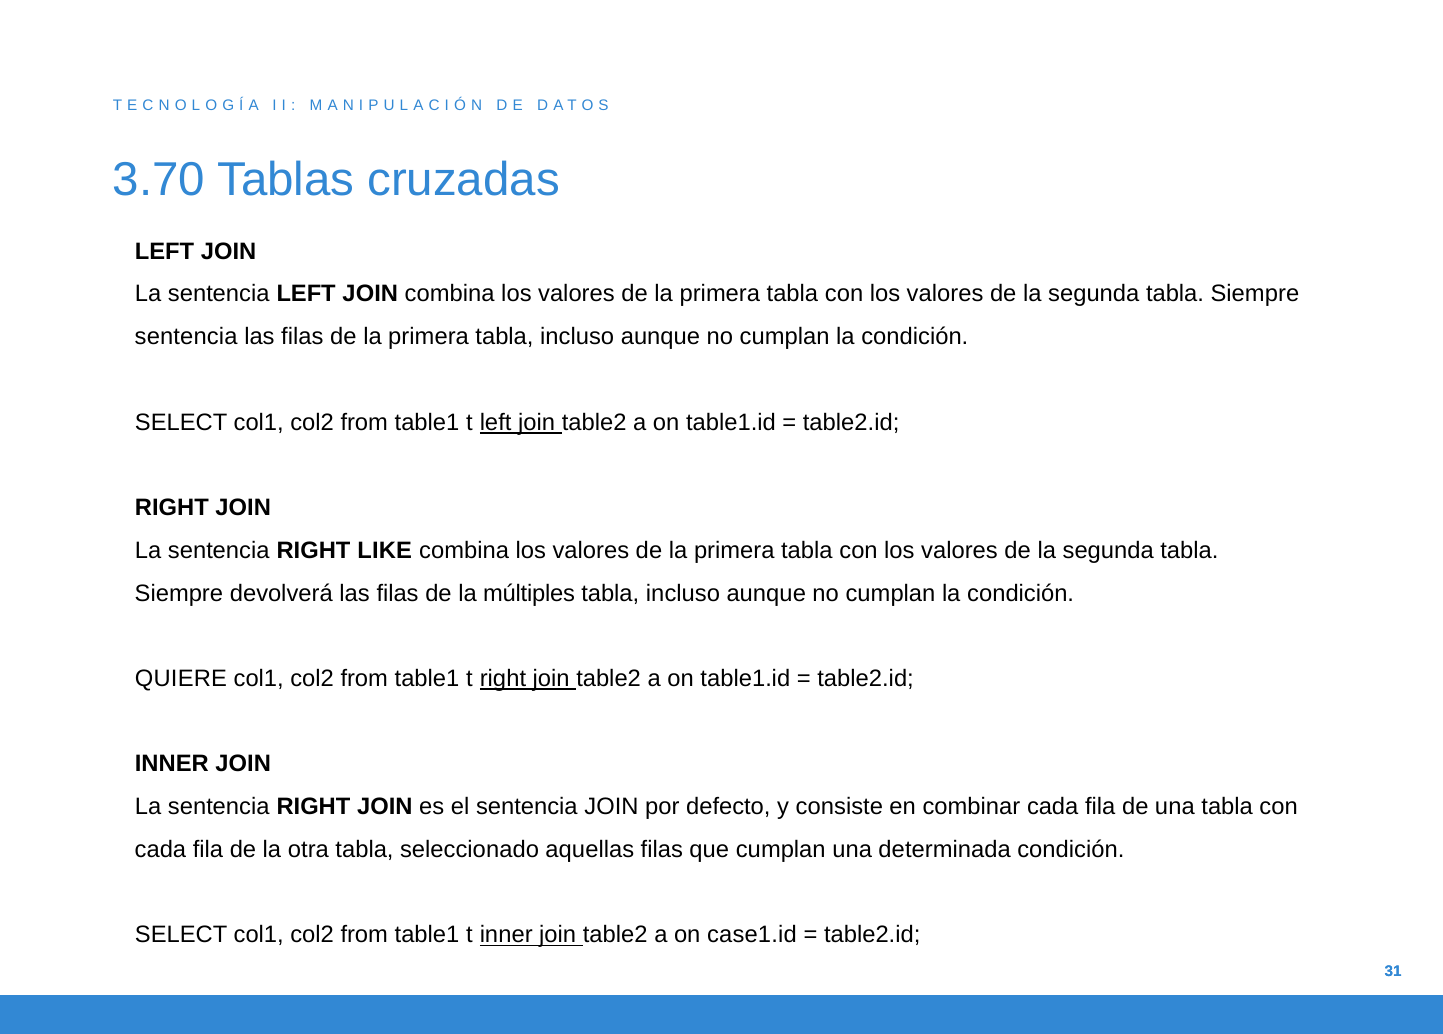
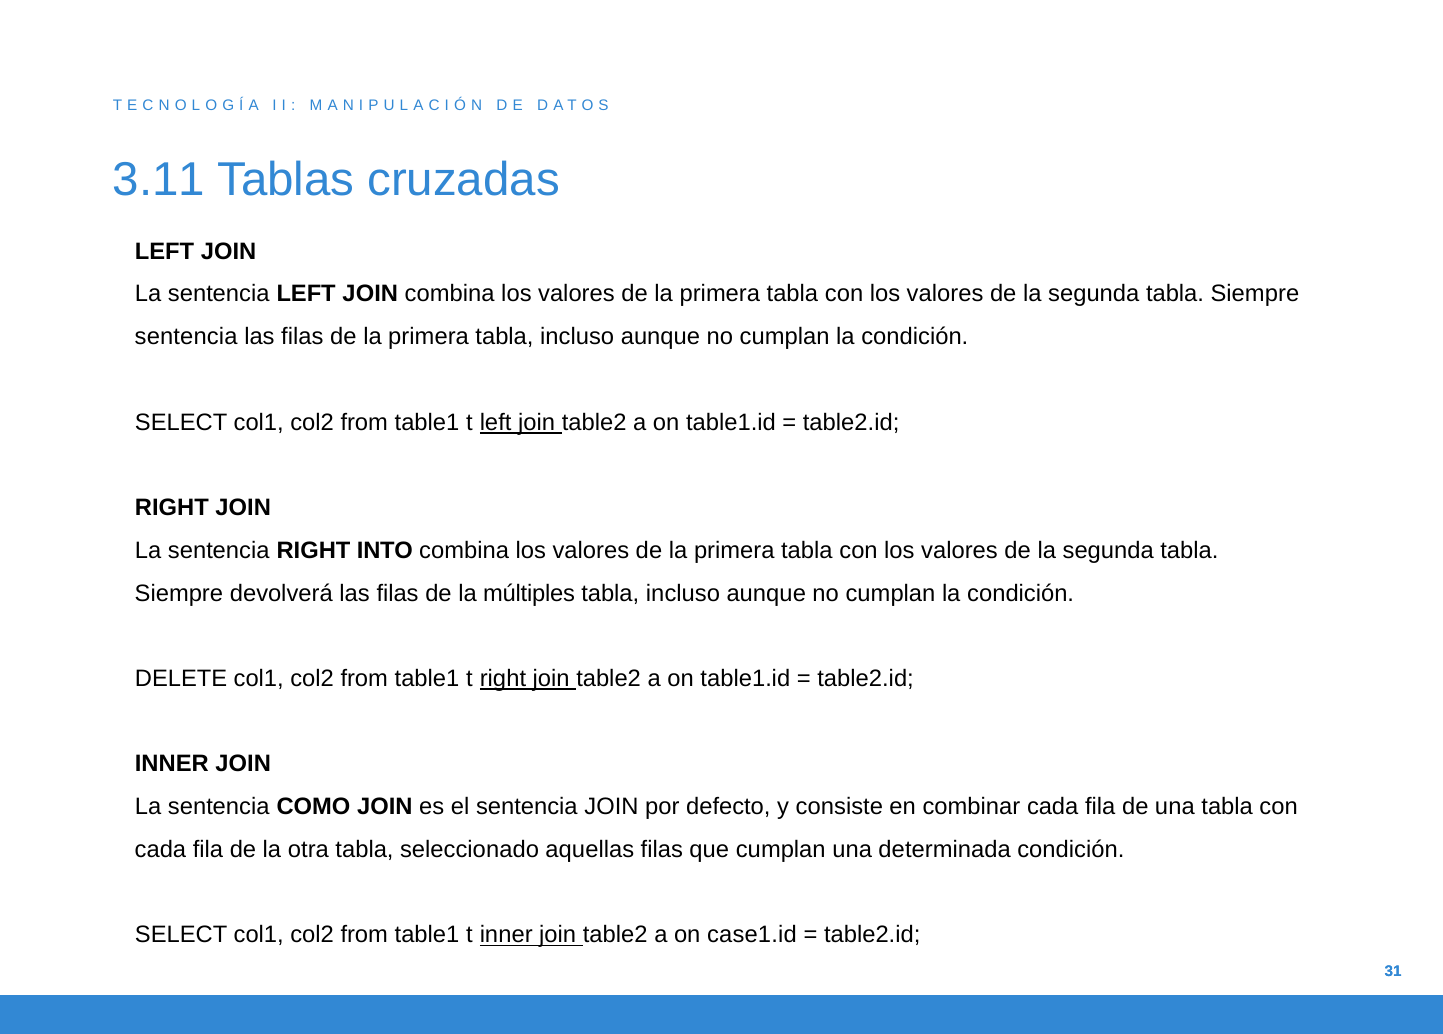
3.70: 3.70 -> 3.11 (159, 180)
LIKE: LIKE -> INTO (385, 551)
QUIERE: QUIERE -> DELETE (181, 679)
RIGHT: RIGHT -> COMO (313, 807)
